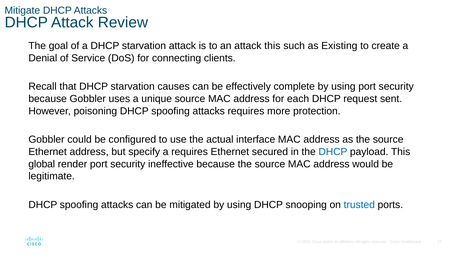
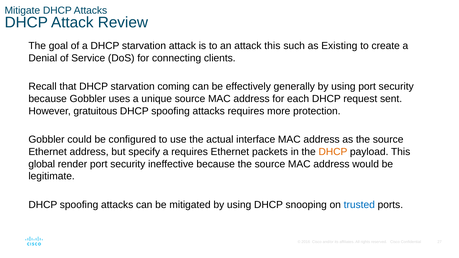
causes: causes -> coming (174, 87)
complete: complete -> generally (294, 87)
poisoning: poisoning -> gratuitous (95, 111)
secured: secured -> packets (270, 152)
DHCP colour: blue -> orange (333, 152)
